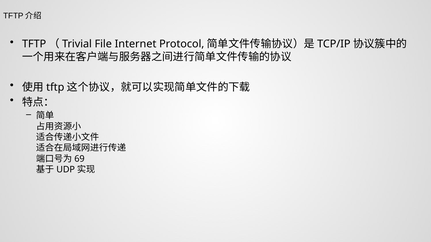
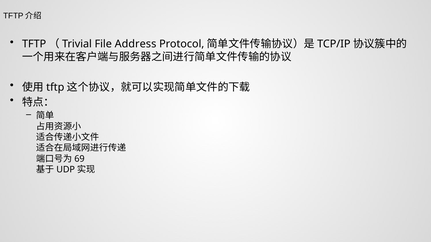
Internet: Internet -> Address (136, 44)
